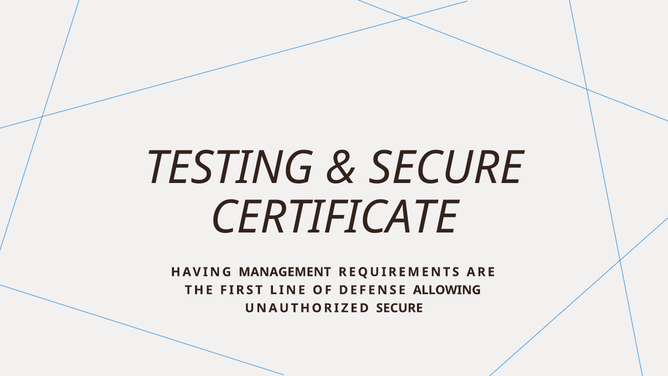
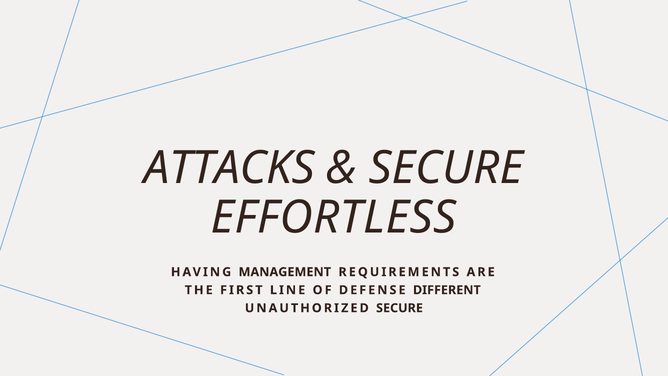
TESTING: TESTING -> ATTACKS (229, 168)
CERTIFICATE: CERTIFICATE -> EFFORTLESS (334, 217)
ALLOWING: ALLOWING -> DIFFERENT (447, 290)
